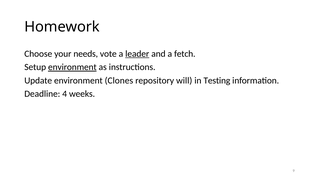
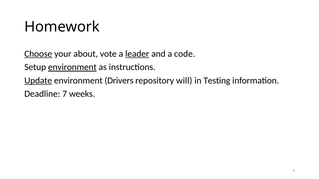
Choose underline: none -> present (38, 54)
needs: needs -> about (86, 54)
fetch: fetch -> code (185, 54)
Update underline: none -> present (38, 81)
Clones: Clones -> Drivers (119, 81)
4: 4 -> 7 (65, 94)
